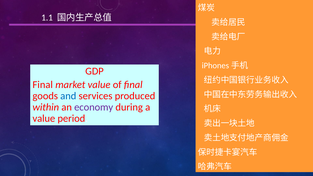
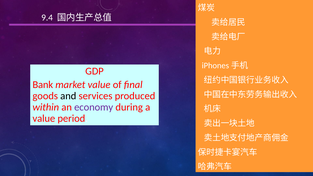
1.1: 1.1 -> 9.4 (47, 18)
Final: Final -> Bank (43, 85)
and colour: blue -> black (68, 96)
